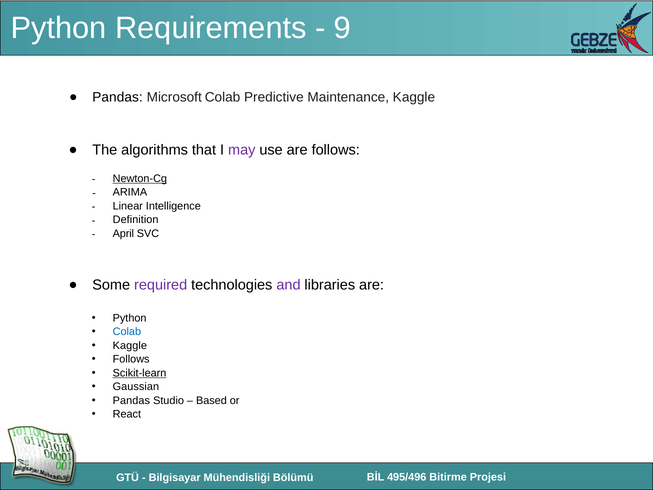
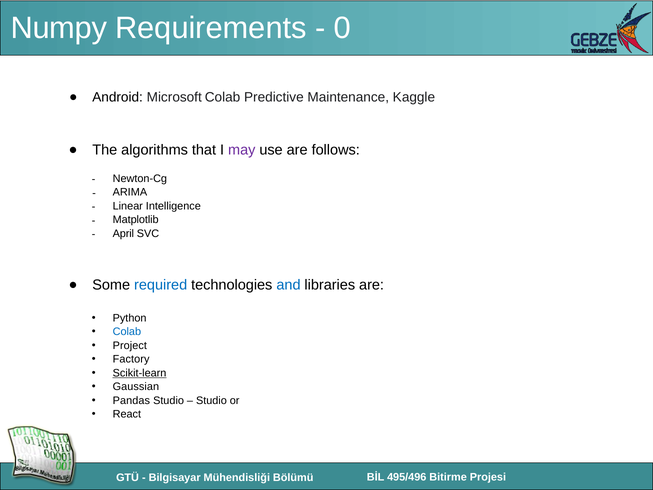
Python: Python -> Numpy (59, 28)
9: 9 -> 0 (342, 28)
Pandas: Pandas -> Android (118, 97)
Newton-Cg underline: present -> none (140, 179)
Definition: Definition -> Matplotlib (136, 220)
required colour: purple -> blue (161, 285)
and colour: purple -> blue (288, 285)
Kaggle: Kaggle -> Project (130, 345)
Follows: Follows -> Factory (131, 359)
Based: Based -> Studio (211, 400)
